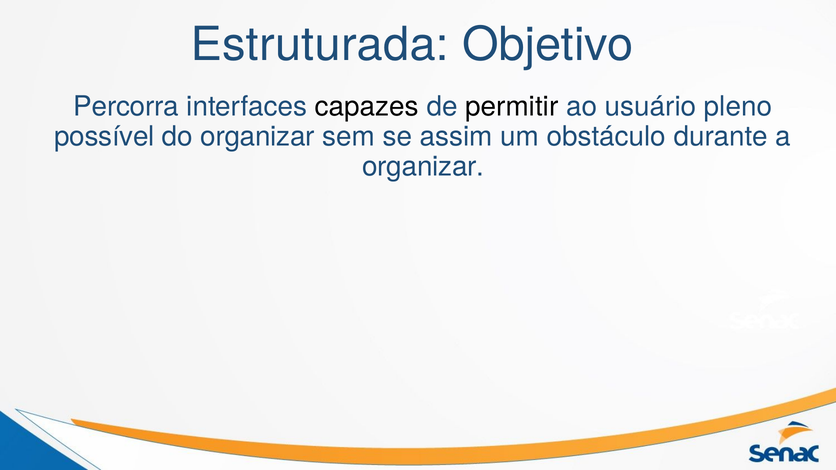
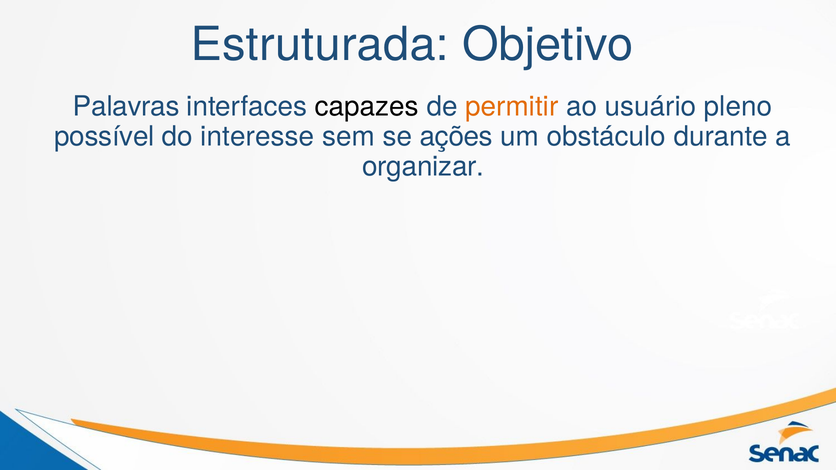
Percorra: Percorra -> Palavras (126, 107)
permitir colour: black -> orange (512, 107)
do organizar: organizar -> interesse (257, 137)
assim: assim -> ações (456, 137)
